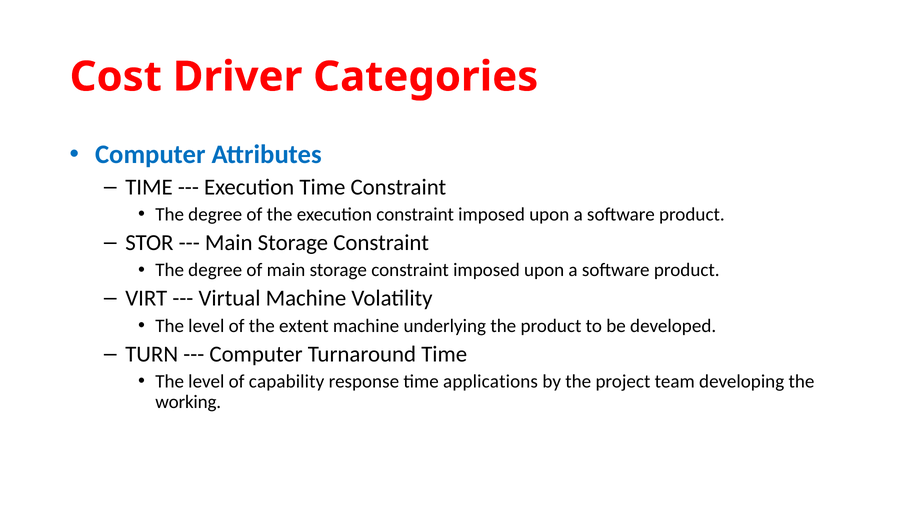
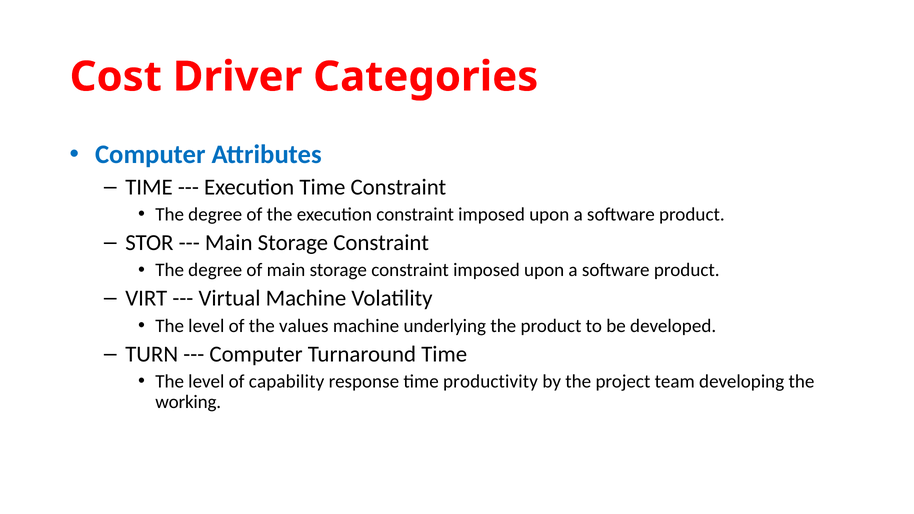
extent: extent -> values (304, 326)
applications: applications -> productivity (491, 382)
